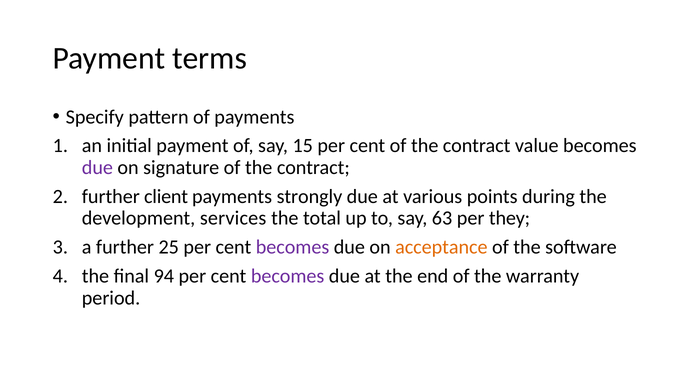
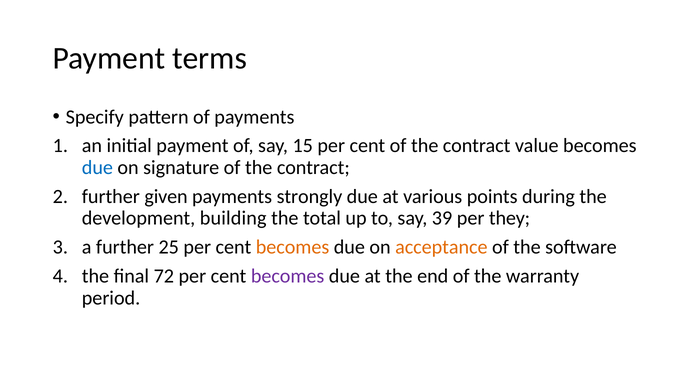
due colour: purple -> blue (97, 167)
client: client -> given (166, 196)
services: services -> building (233, 218)
63: 63 -> 39 (442, 218)
becomes colour: purple -> orange (293, 247)
94: 94 -> 72 (164, 276)
